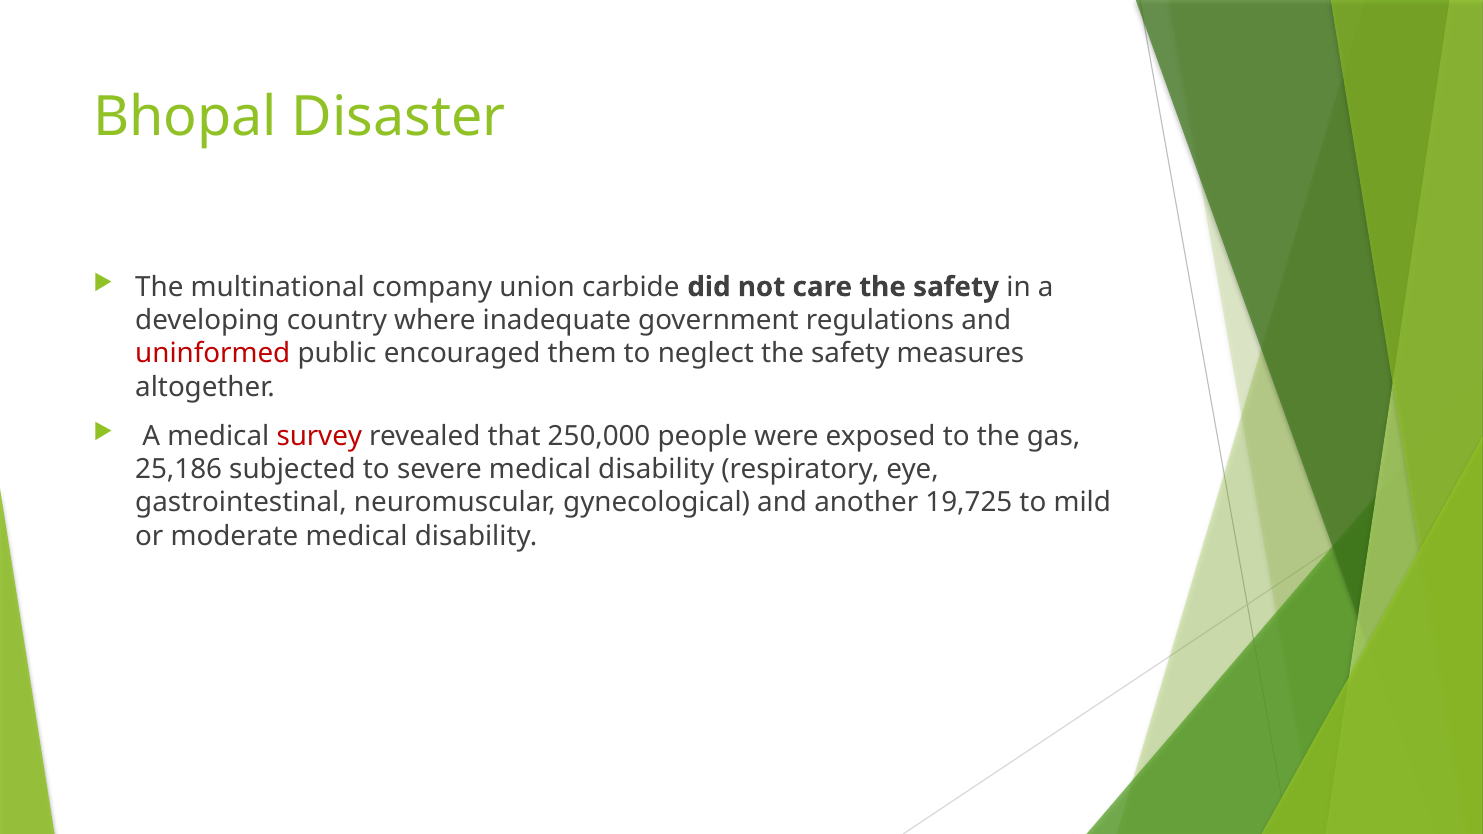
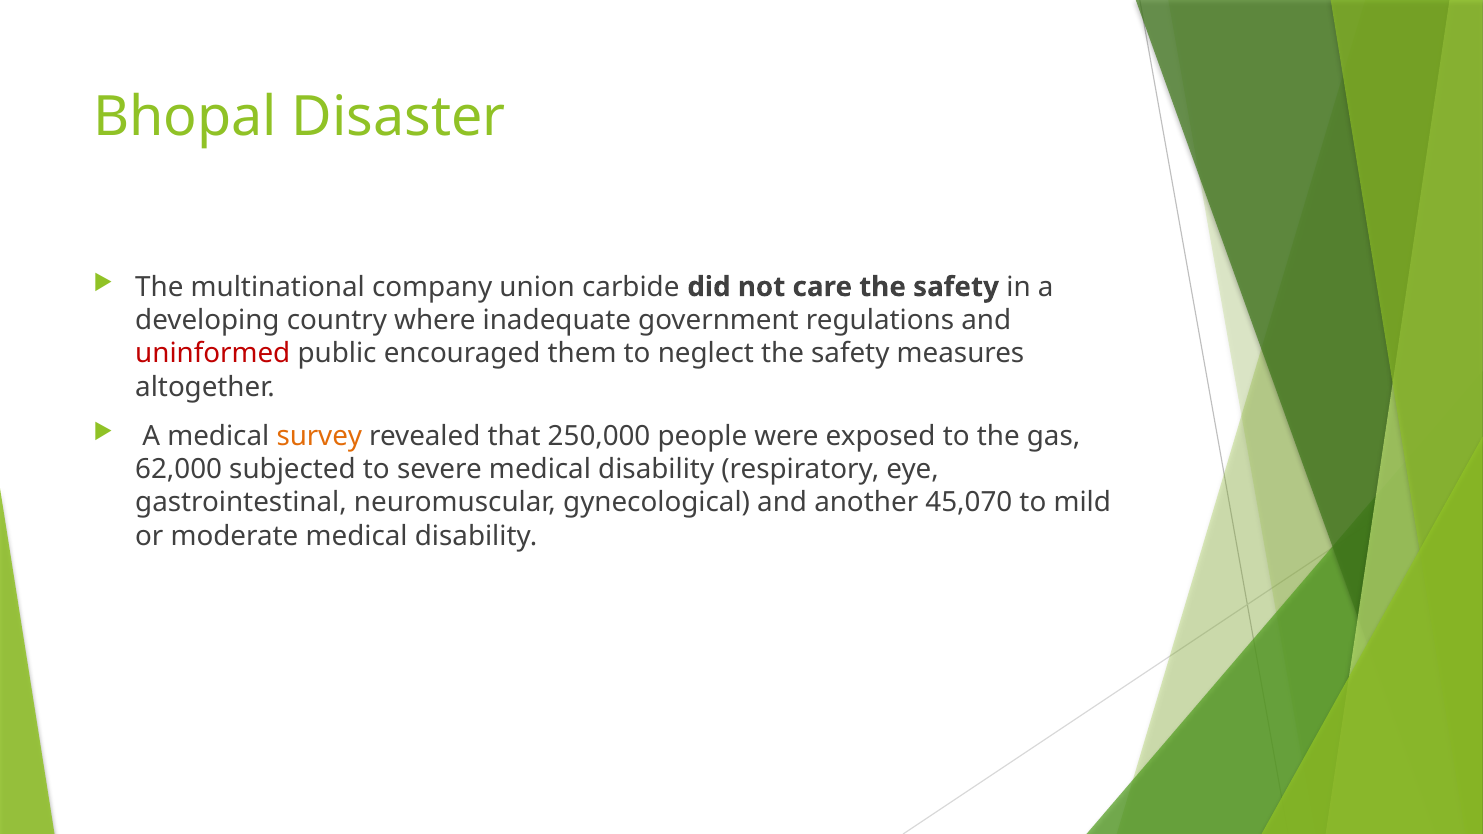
survey colour: red -> orange (319, 436)
25,186: 25,186 -> 62,000 (179, 469)
19,725: 19,725 -> 45,070 (969, 503)
